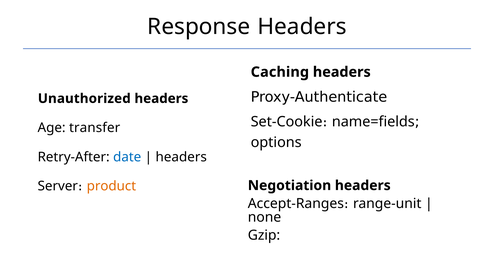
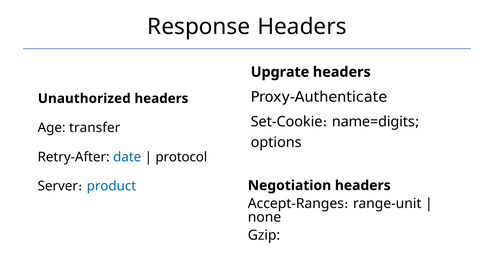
Caching: Caching -> Upgrate (280, 72)
name=fields: name=fields -> name=digits (373, 122)
headers: headers -> protocol (181, 157)
product colour: orange -> blue (111, 186)
